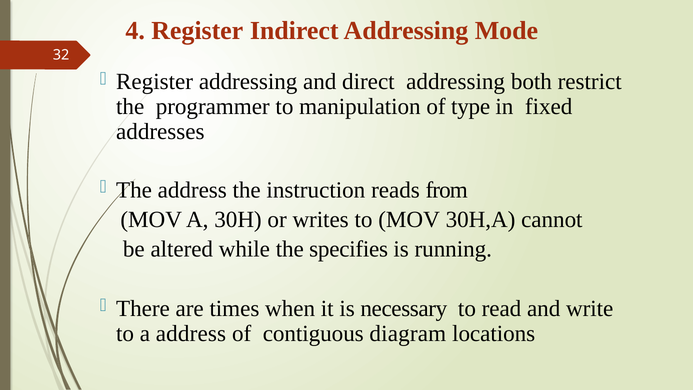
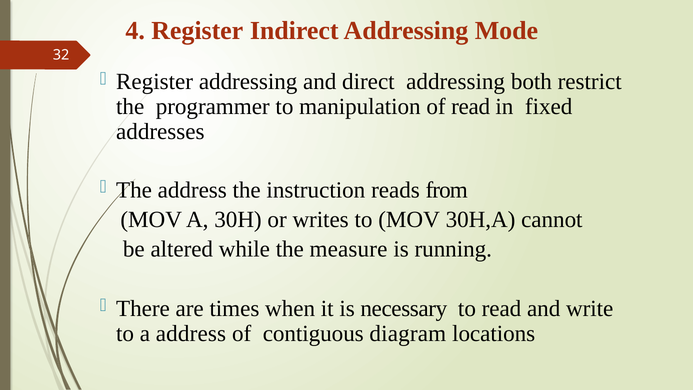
of type: type -> read (471, 106)
specifies: specifies -> measure (348, 249)
